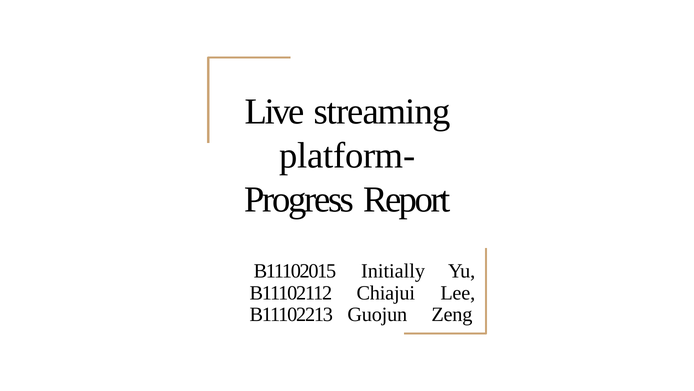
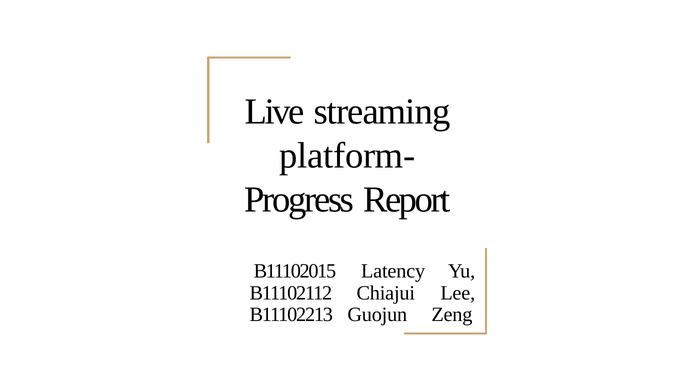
Initially: Initially -> Latency (393, 271)
